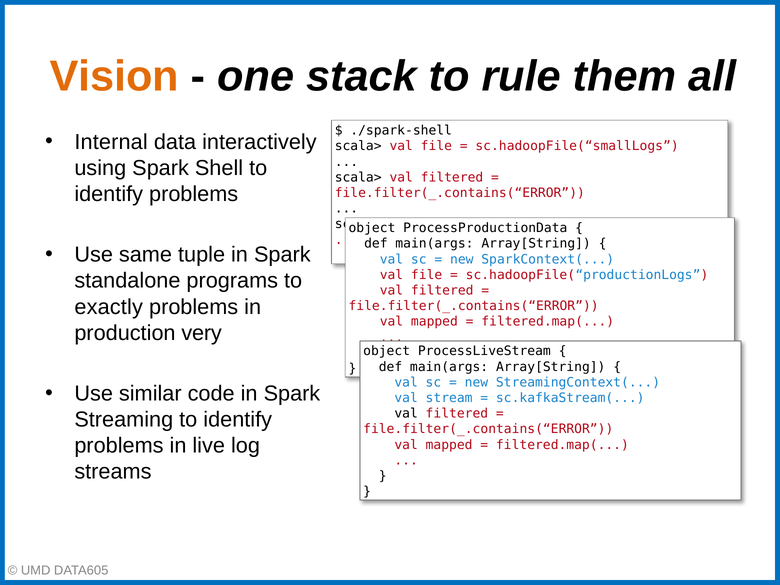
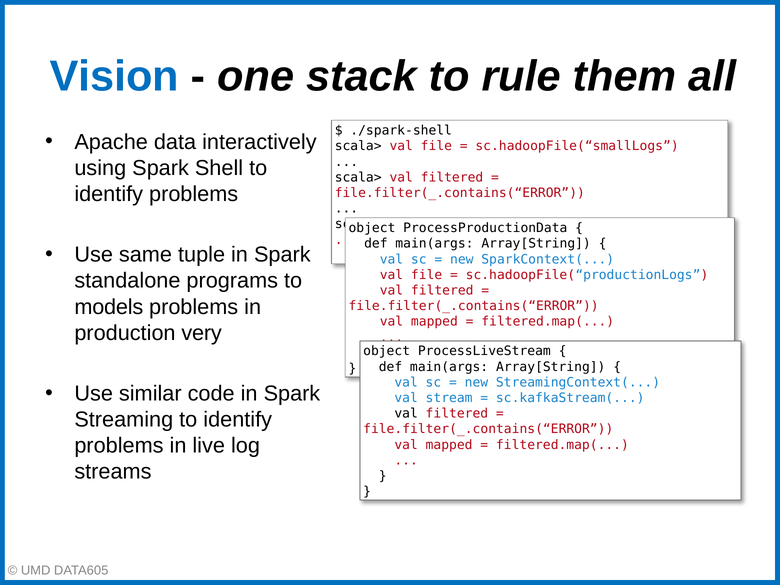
Vision colour: orange -> blue (114, 76)
Internal: Internal -> Apache (111, 142)
exactly: exactly -> models (109, 307)
